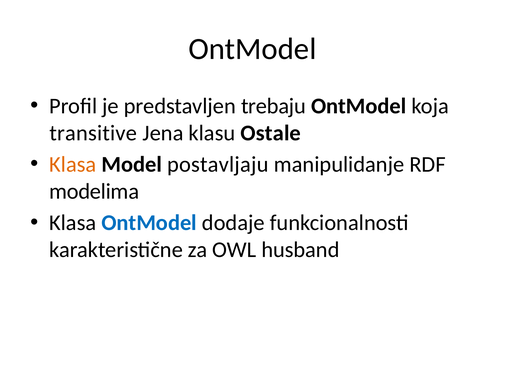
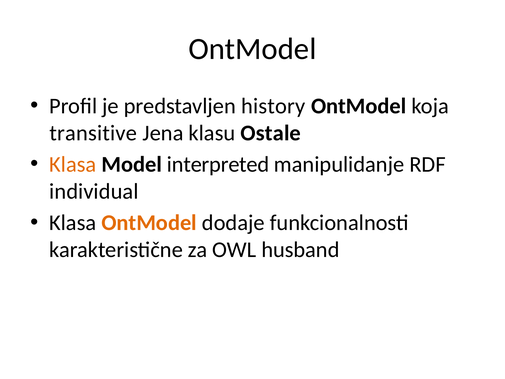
trebaju: trebaju -> history (273, 106)
postavljaju: postavljaju -> interpreted (218, 164)
modelima: modelima -> individual (94, 191)
OntModel colour: blue -> orange (149, 223)
